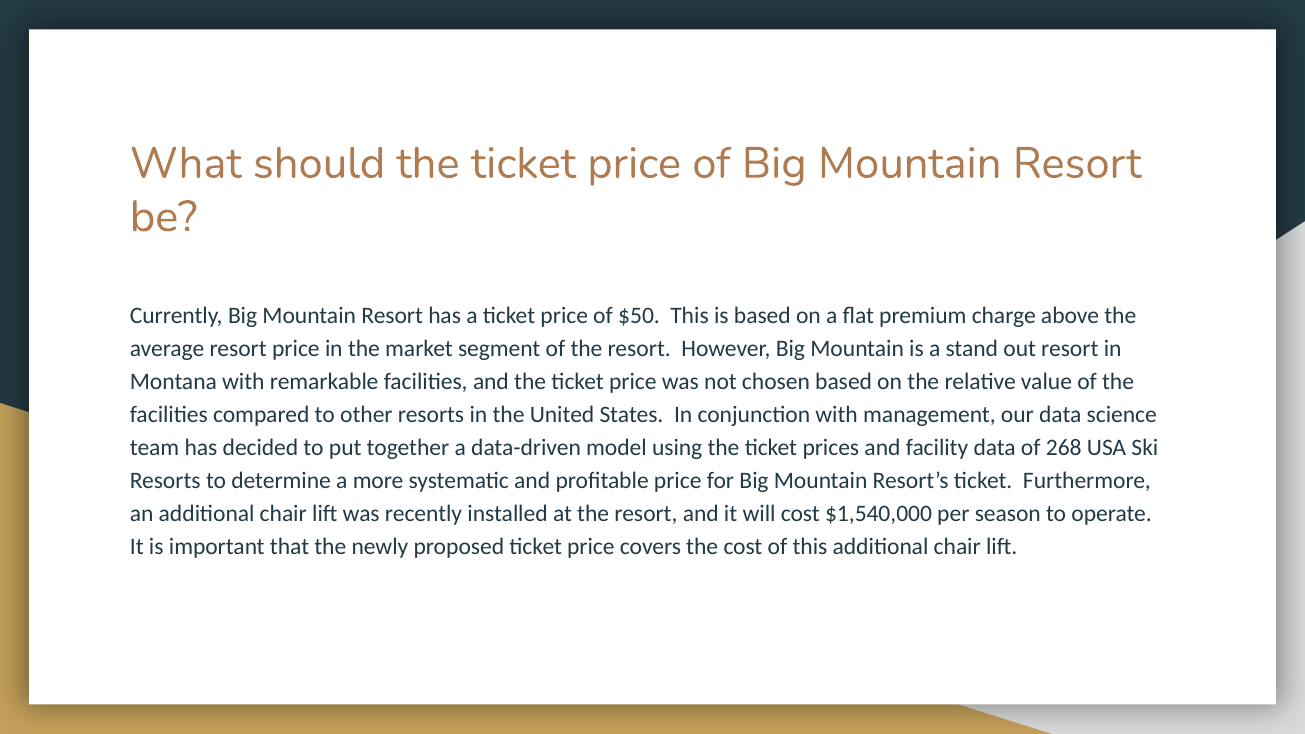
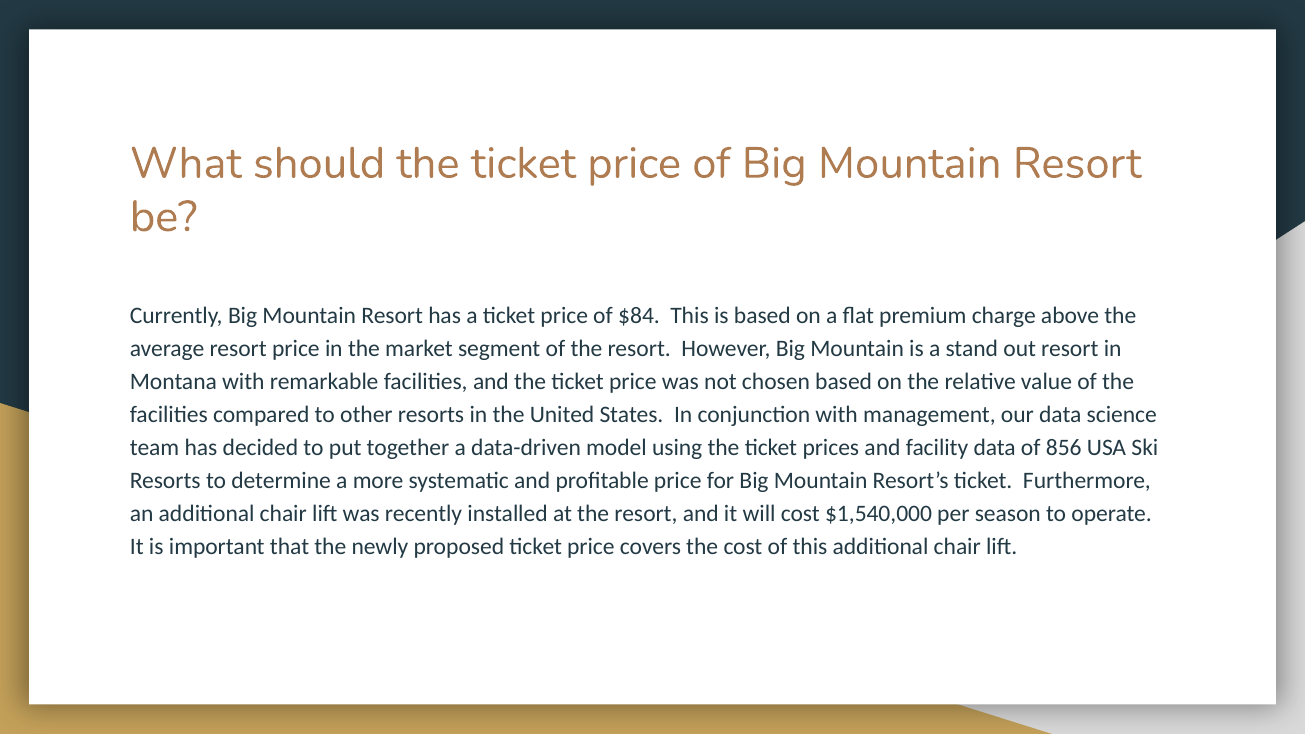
$50: $50 -> $84 (639, 316)
268: 268 -> 856 (1064, 448)
